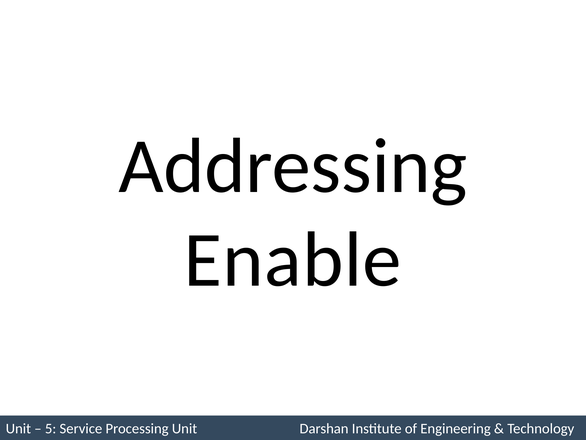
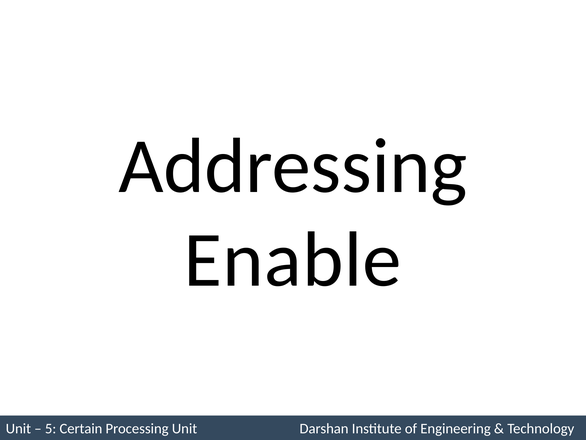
Service: Service -> Certain (81, 428)
